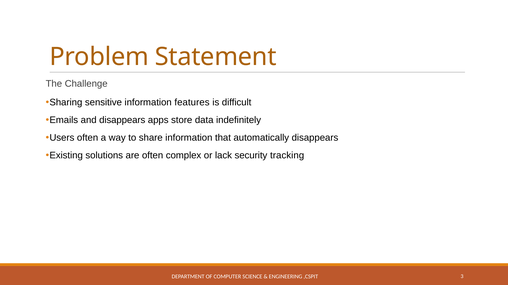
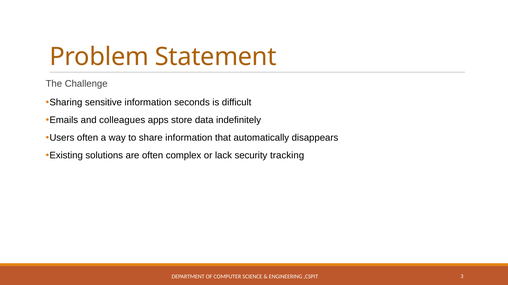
features: features -> seconds (192, 103)
and disappears: disappears -> colleagues (122, 120)
